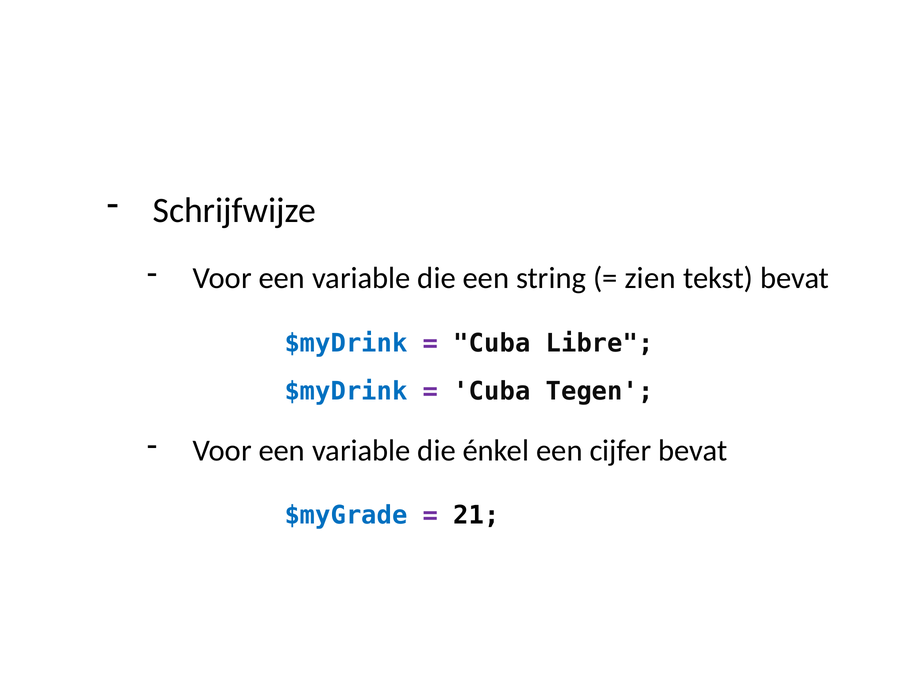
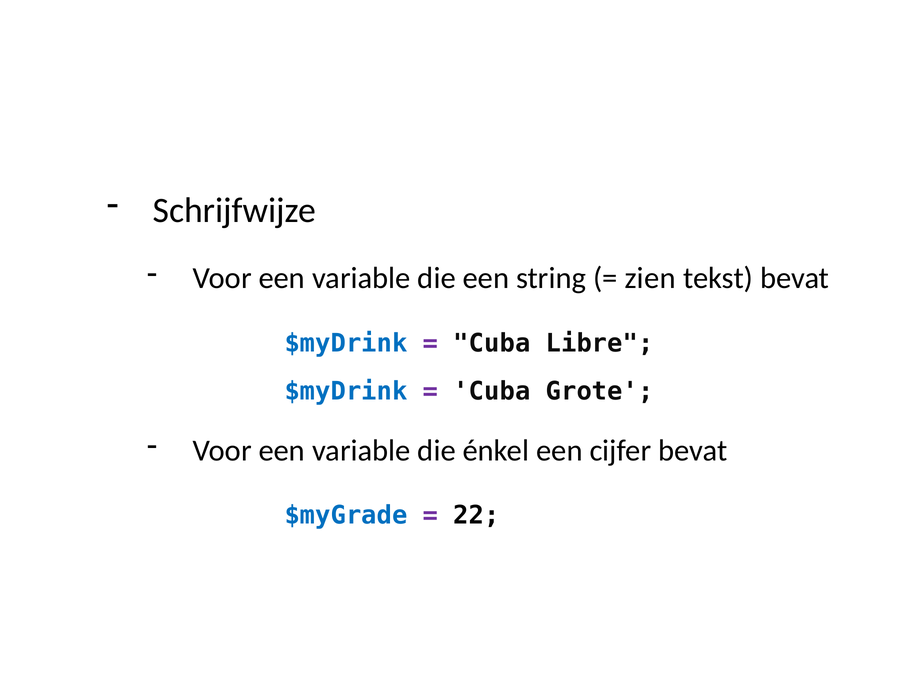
Tegen: Tegen -> Grote (600, 391)
21: 21 -> 22 (477, 516)
